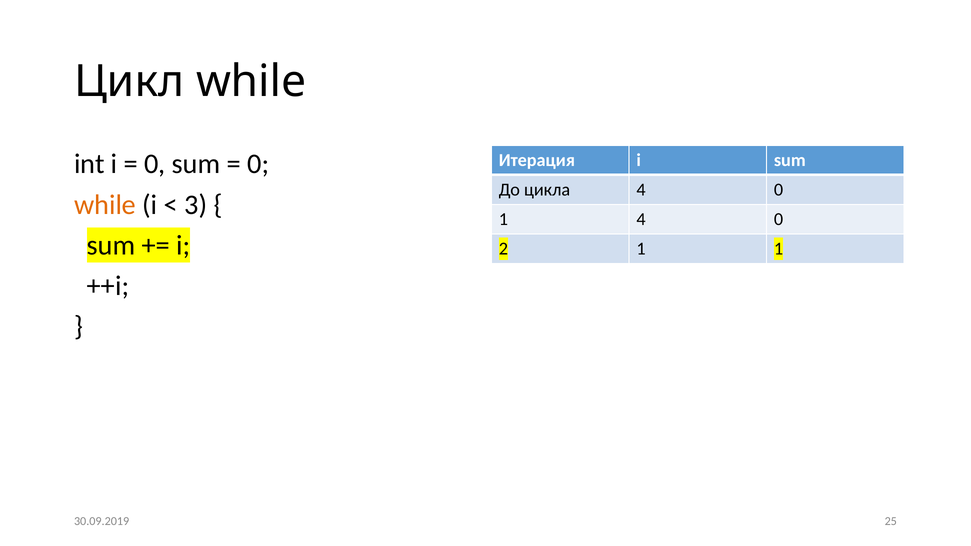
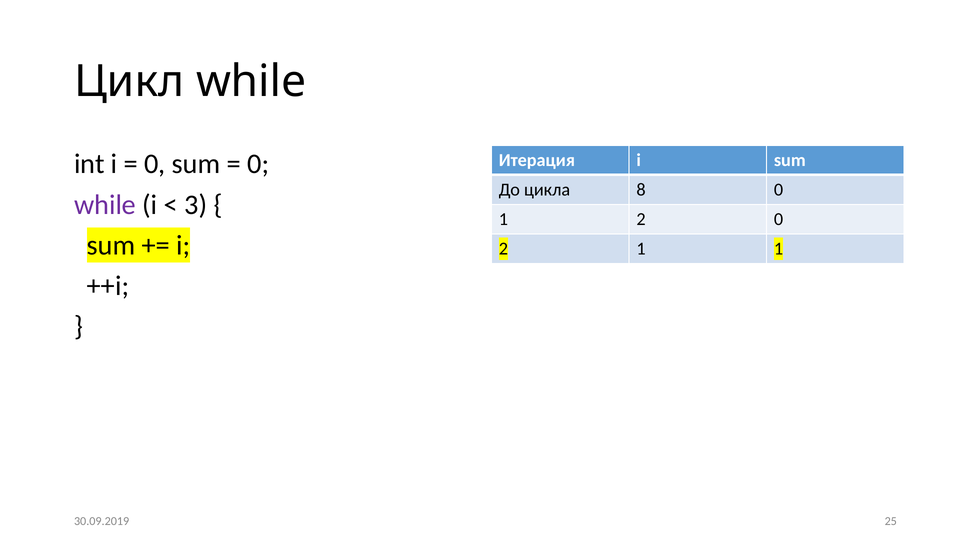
цикла 4: 4 -> 8 (641, 190)
while colour: orange -> purple (105, 205)
1 4: 4 -> 2 (641, 219)
